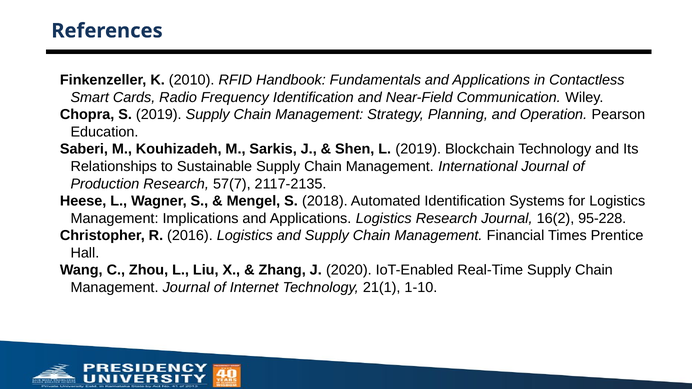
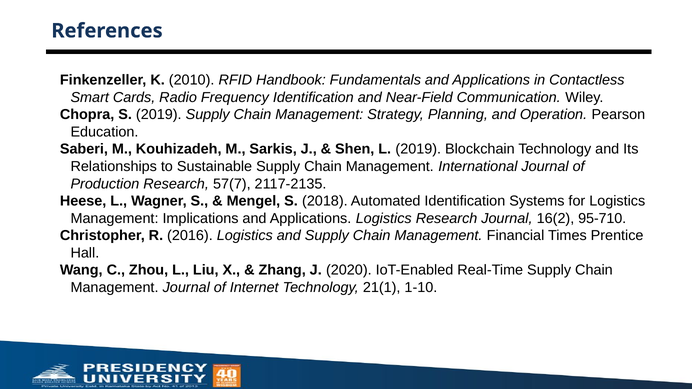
95-228: 95-228 -> 95-710 (602, 219)
